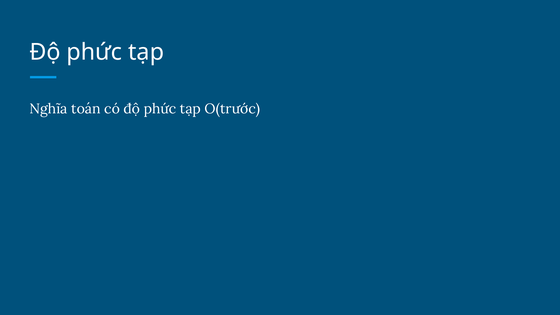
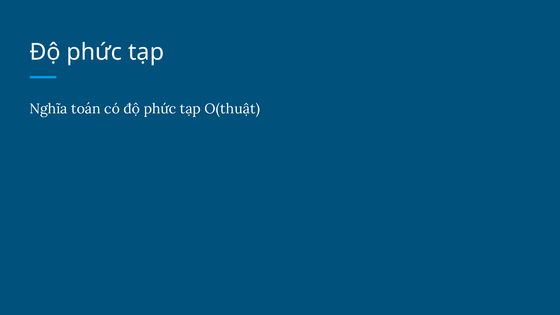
O(trước: O(trước -> O(thuật (232, 109)
